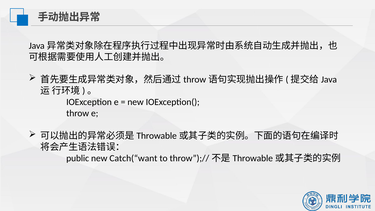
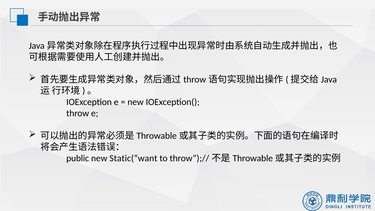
Catch(“want: Catch(“want -> Static(“want (133, 158)
